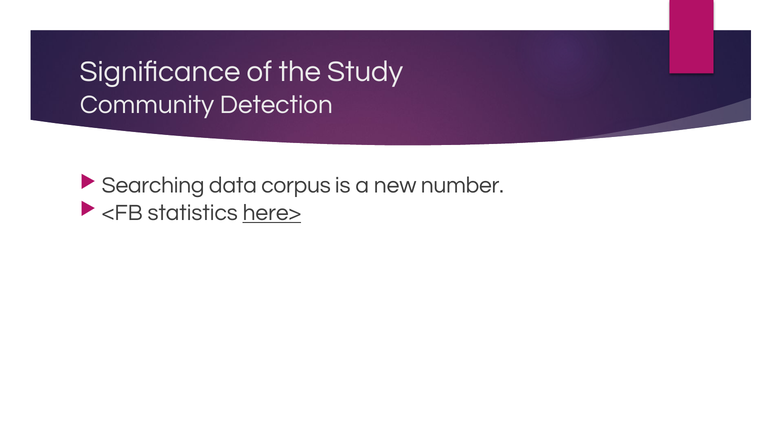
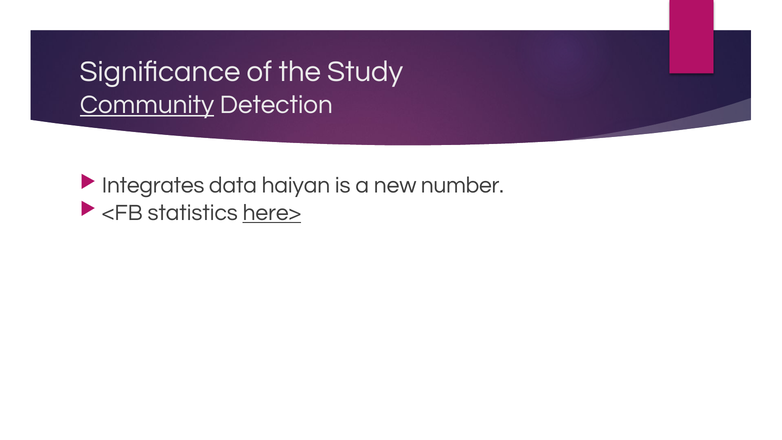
Community underline: none -> present (147, 105)
Searching: Searching -> Integrates (153, 185)
corpus: corpus -> haiyan (296, 185)
